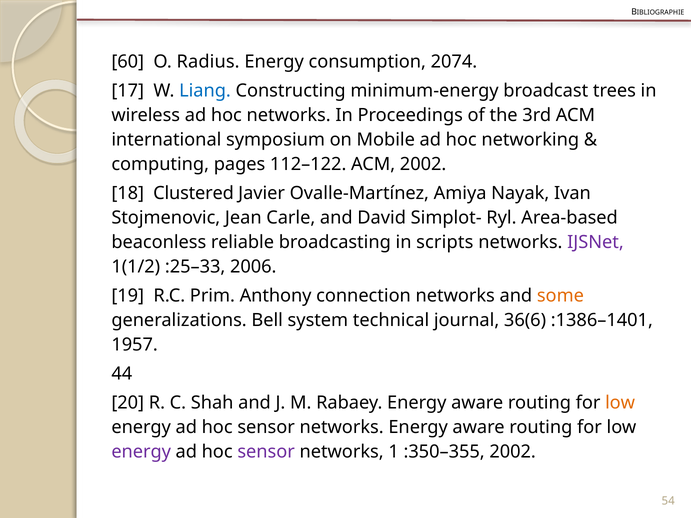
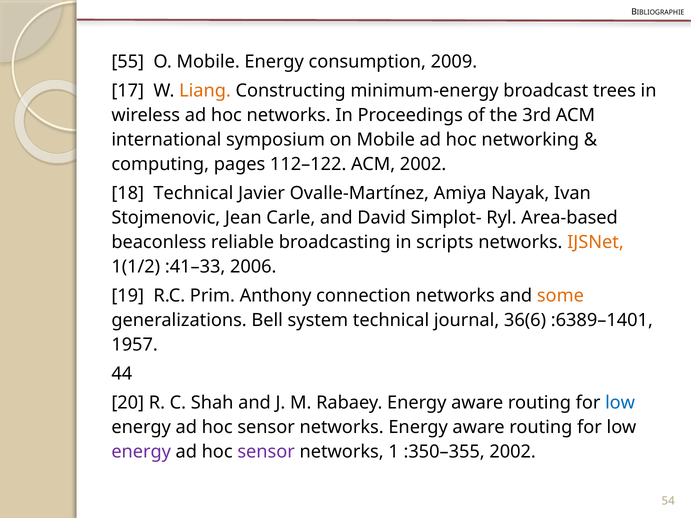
60: 60 -> 55 (128, 62)
O Radius: Radius -> Mobile (208, 62)
2074: 2074 -> 2009 (454, 62)
Liang colour: blue -> orange (205, 91)
18 Clustered: Clustered -> Technical (193, 193)
IJSNet colour: purple -> orange (595, 242)
:25–33: :25–33 -> :41–33 (195, 267)
:1386–1401: :1386–1401 -> :6389–1401 (602, 320)
low colour: orange -> blue (620, 403)
